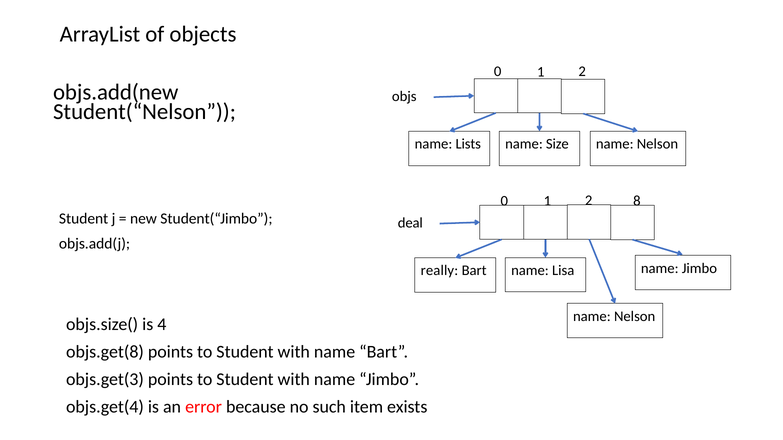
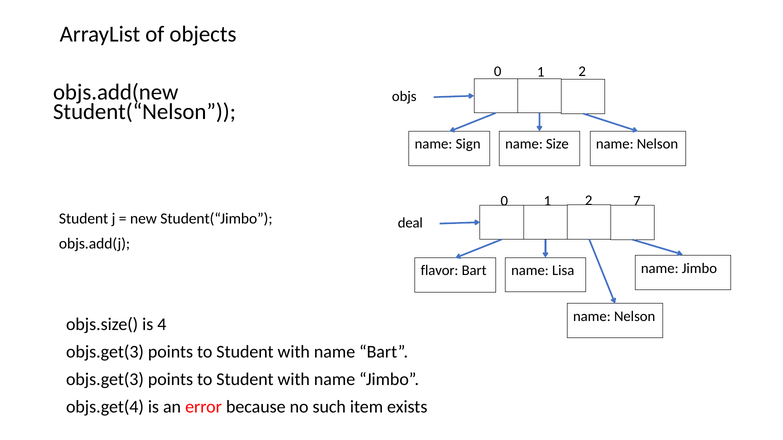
Lists: Lists -> Sign (468, 144)
8: 8 -> 7 (637, 201)
really: really -> flavor (440, 271)
objs.get(8: objs.get(8 -> objs.get(3 (105, 352)
